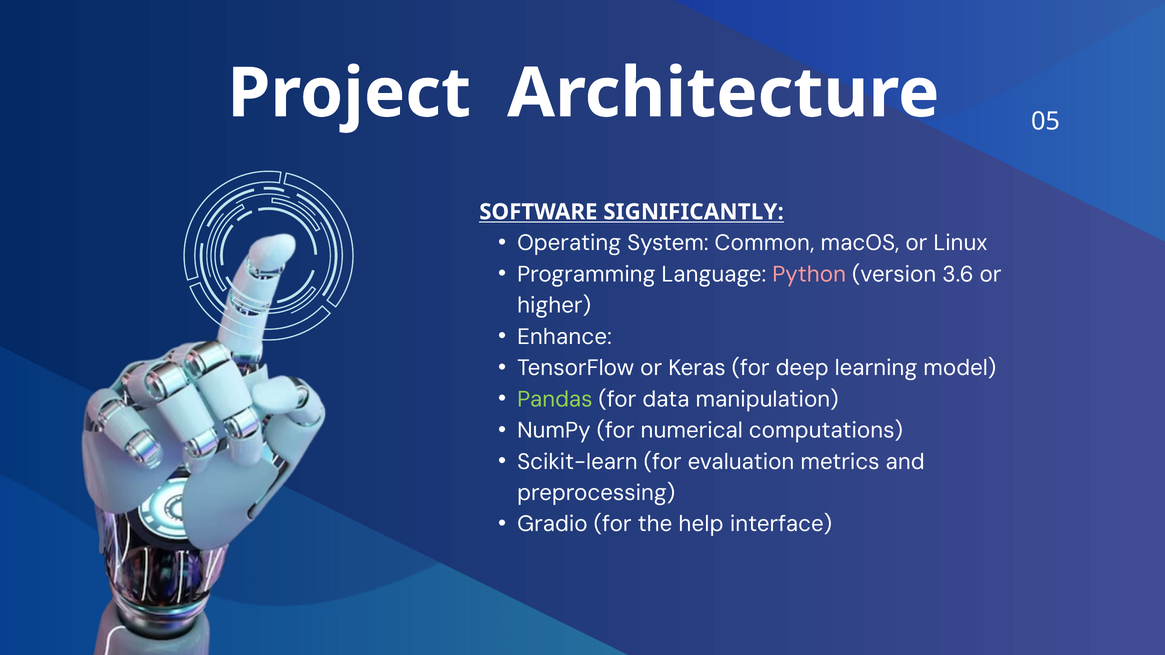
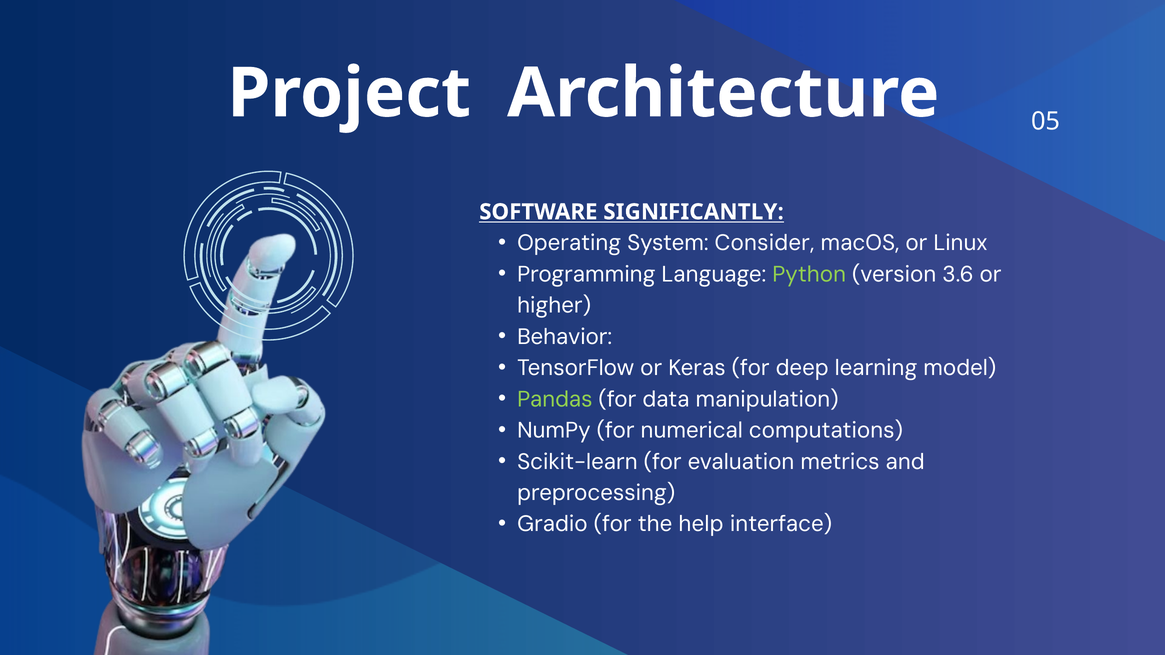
Common: Common -> Consider (765, 243)
Python colour: pink -> light green (809, 274)
Enhance: Enhance -> Behavior (565, 337)
